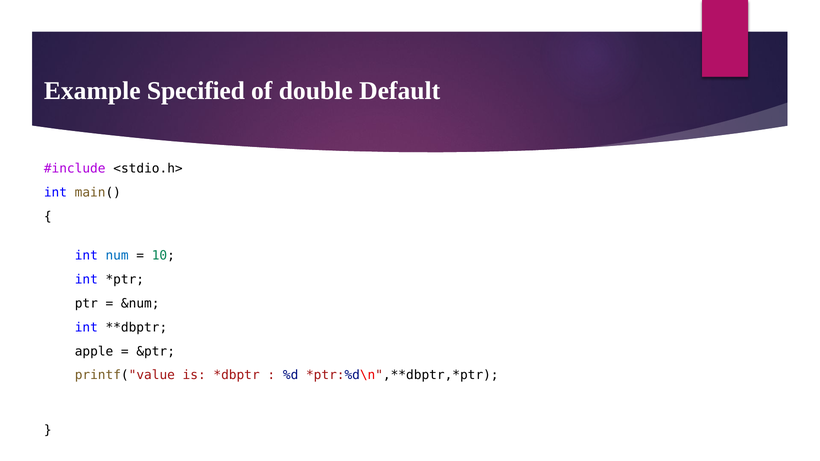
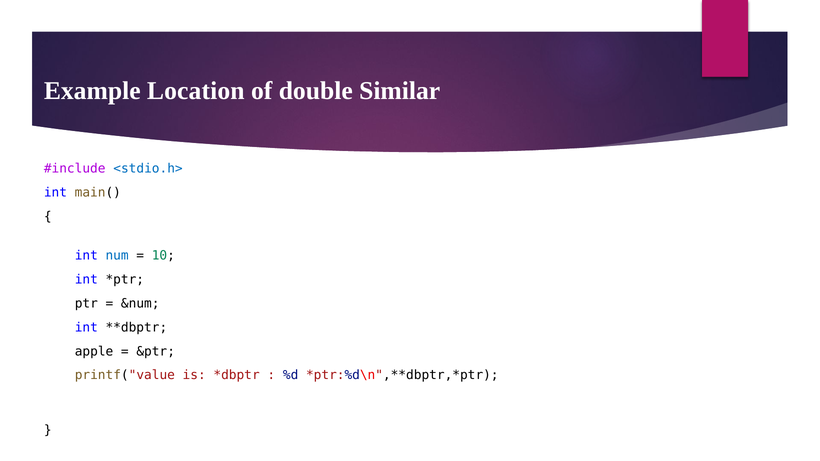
Specified: Specified -> Location (196, 91)
Default: Default -> Similar (400, 91)
<stdio.h> colour: black -> blue (148, 169)
